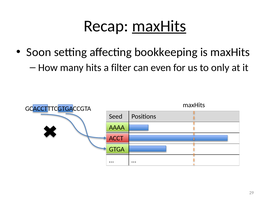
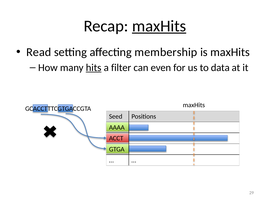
Soon: Soon -> Read (39, 52)
bookkeeping: bookkeeping -> membership (166, 52)
hits underline: none -> present (94, 68)
only: only -> data (220, 68)
